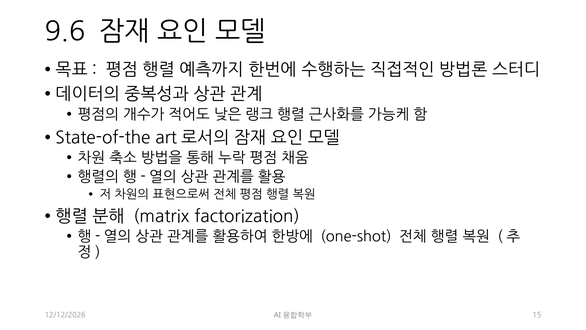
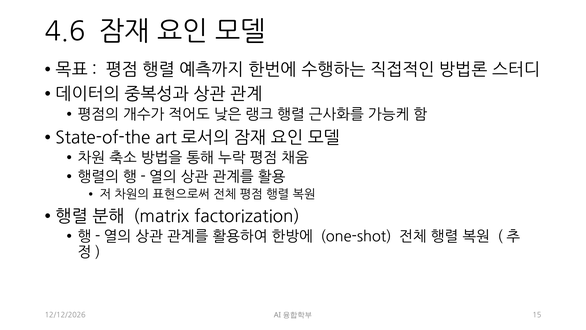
9.6: 9.6 -> 4.6 (65, 32)
